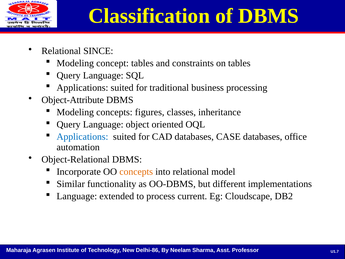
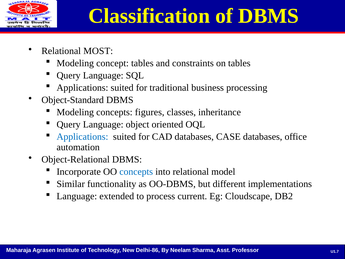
SINCE: SINCE -> MOST (98, 51)
Object-Attribute: Object-Attribute -> Object-Standard (73, 100)
concepts colour: orange -> blue (136, 172)
